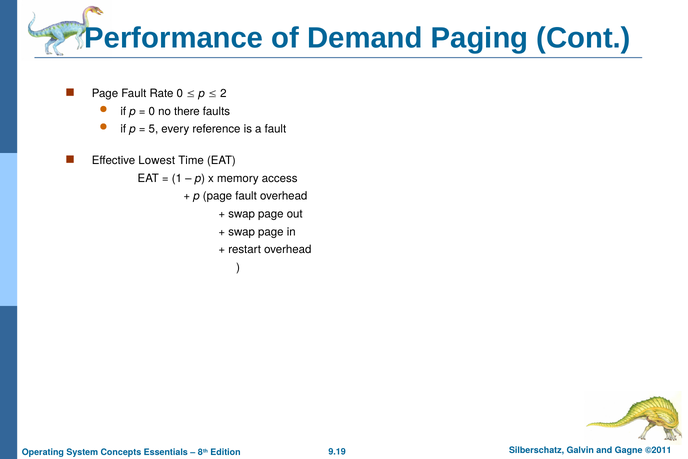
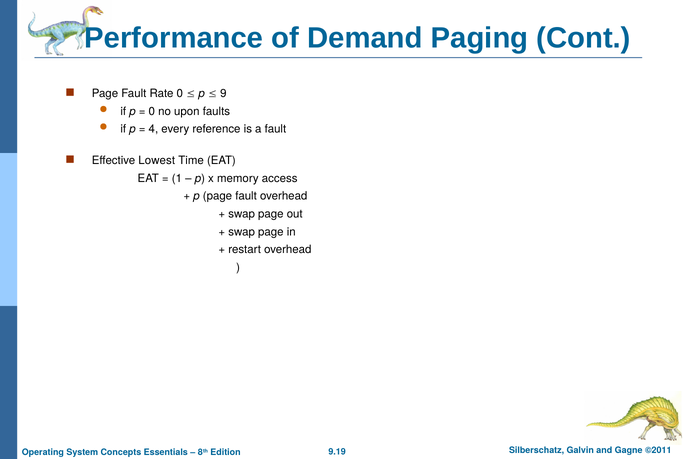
2: 2 -> 9 (223, 93)
there: there -> upon (187, 111)
5: 5 -> 4 (153, 129)
